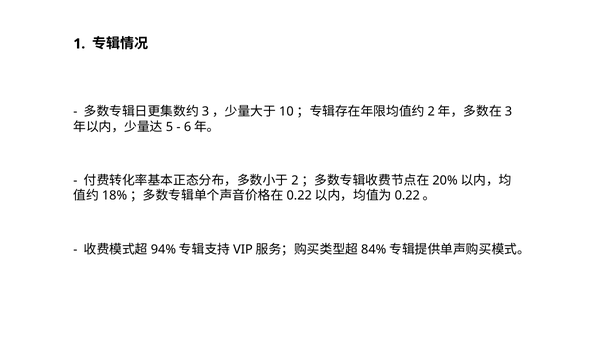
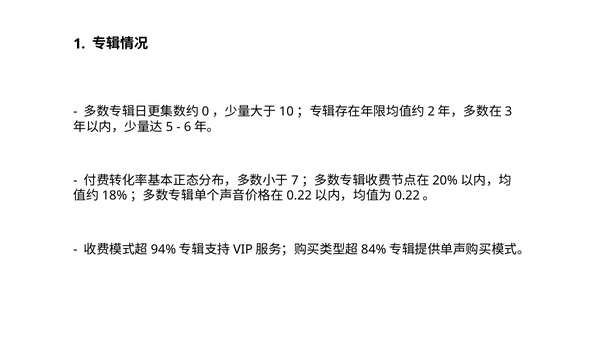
3: 3 -> 0 (206, 112)
2: 2 -> 7 (295, 181)
